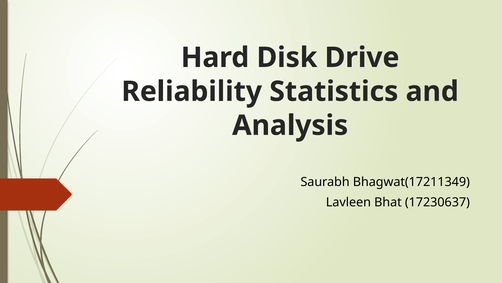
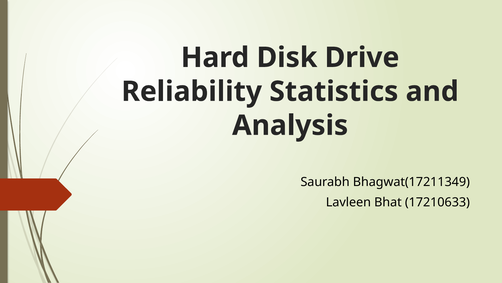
17230637: 17230637 -> 17210633 (437, 202)
